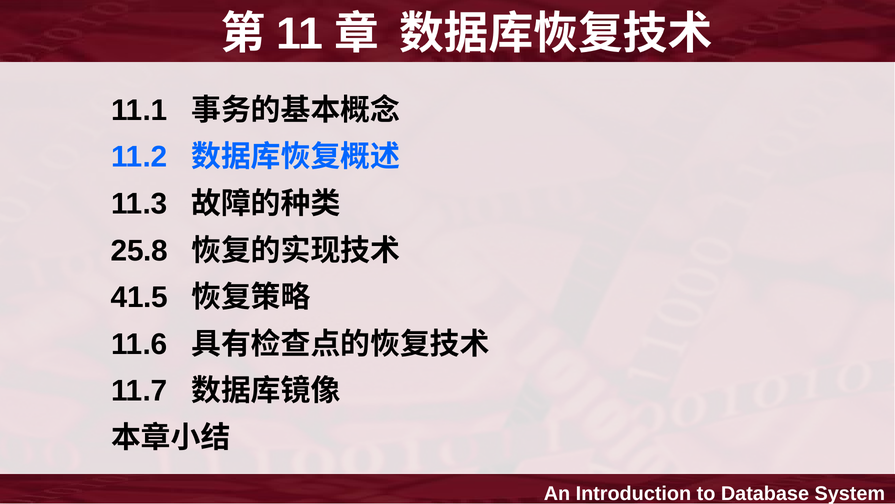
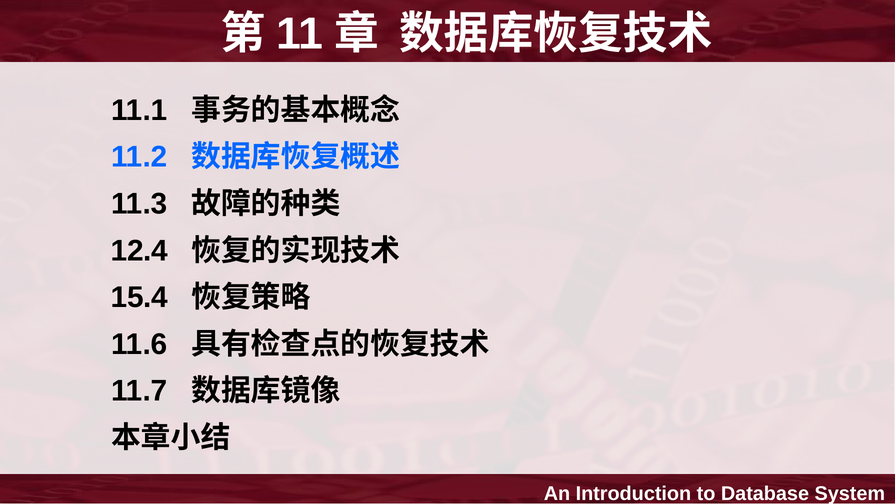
25.8: 25.8 -> 12.4 (139, 250)
41.5: 41.5 -> 15.4 (139, 297)
